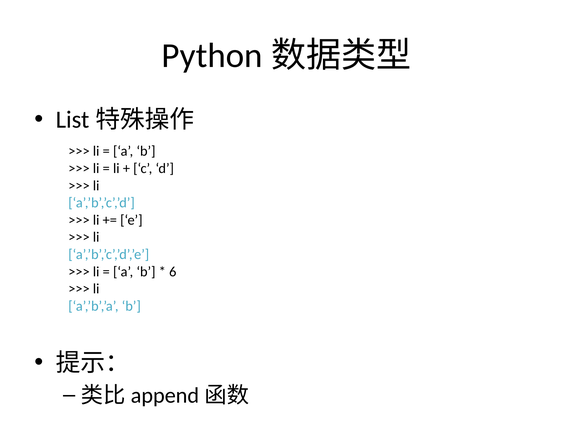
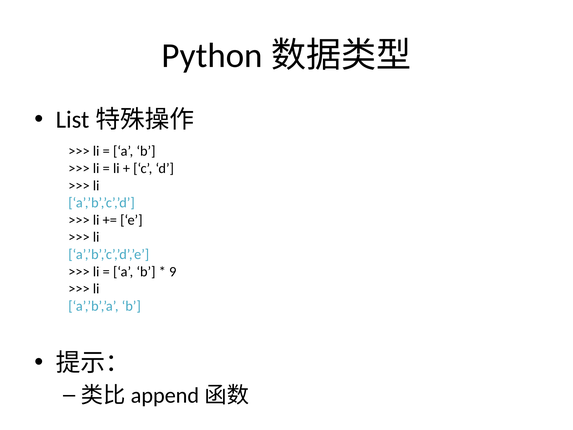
6: 6 -> 9 (173, 272)
